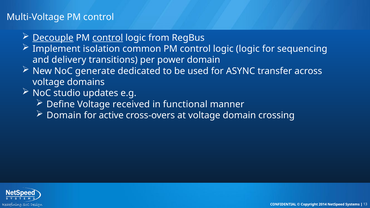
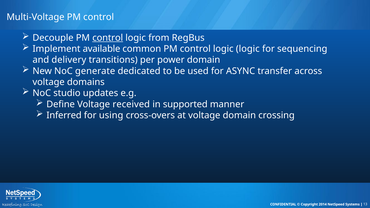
Decouple underline: present -> none (53, 38)
isolation: isolation -> available (101, 49)
functional: functional -> supported (185, 104)
Domain: Domain -> Inferred (64, 115)
active: active -> using (111, 115)
